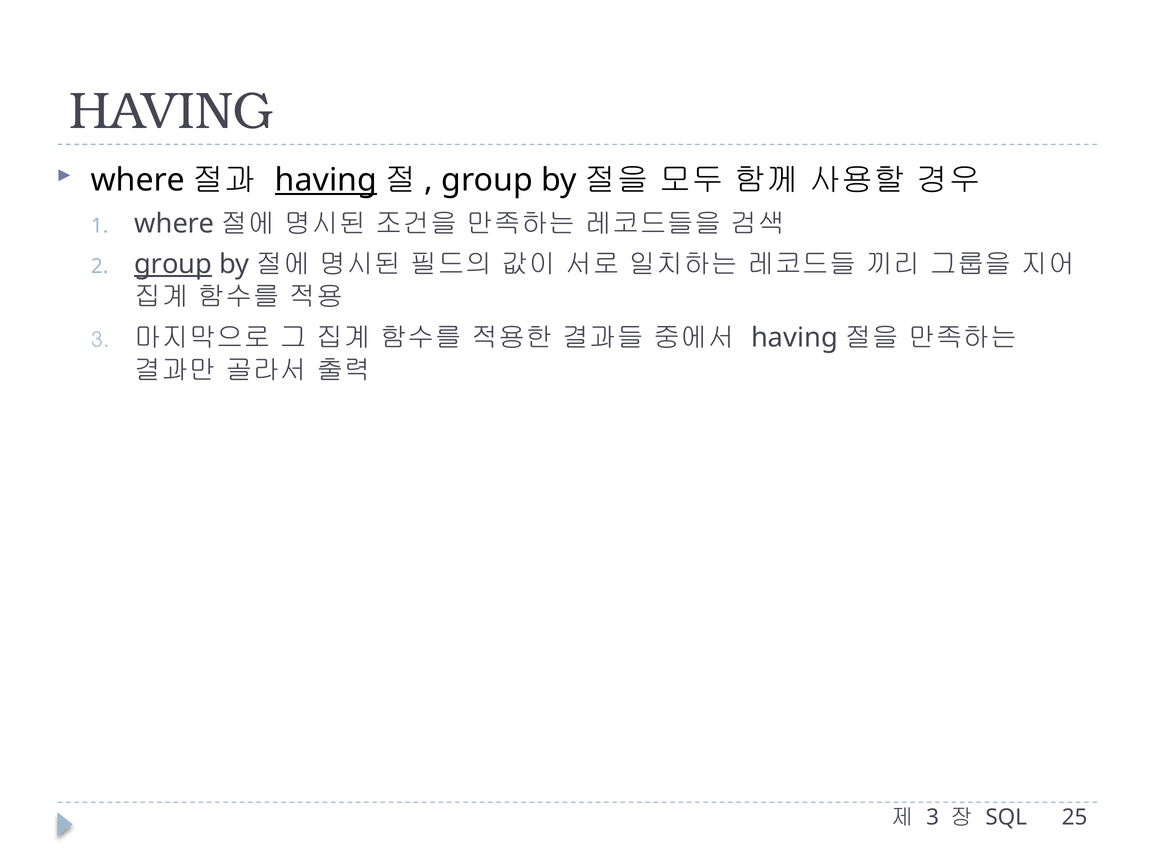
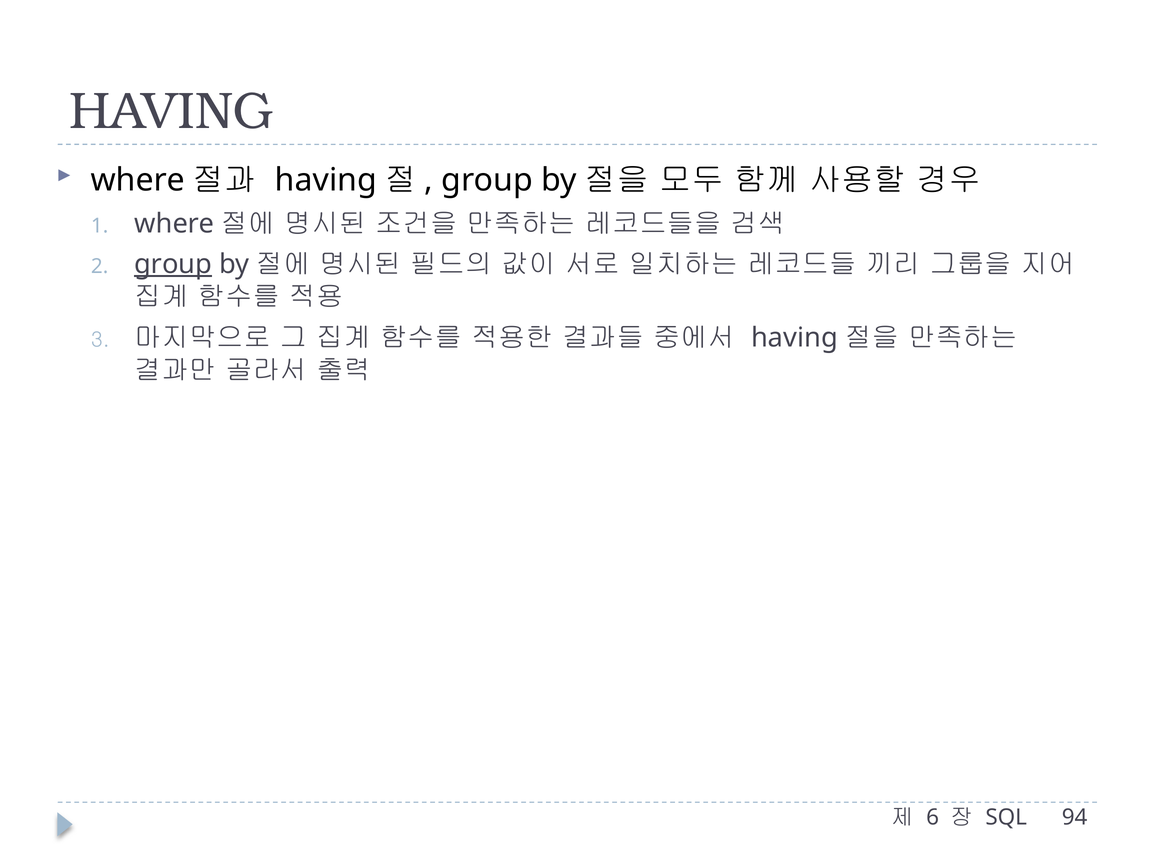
having underline: present -> none (326, 180)
3: 3 -> 6 (933, 818)
25: 25 -> 94 (1075, 818)
